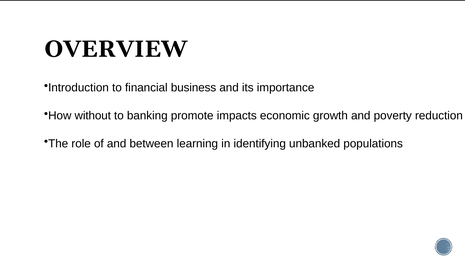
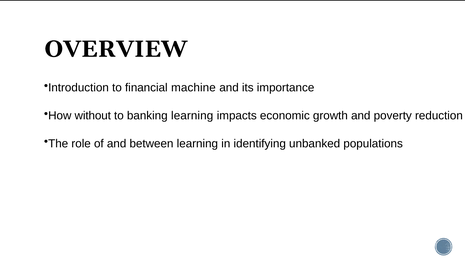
business: business -> machine (193, 88)
banking promote: promote -> learning (192, 116)
